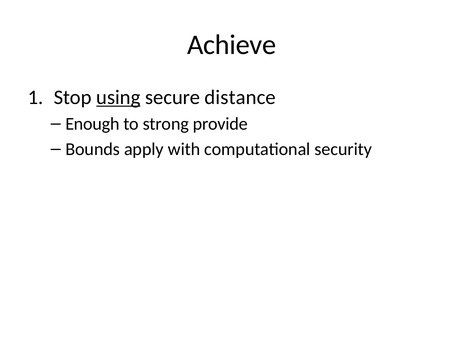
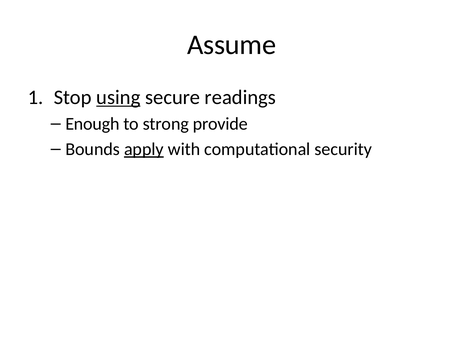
Achieve: Achieve -> Assume (232, 45)
distance: distance -> readings (240, 97)
apply underline: none -> present (144, 149)
